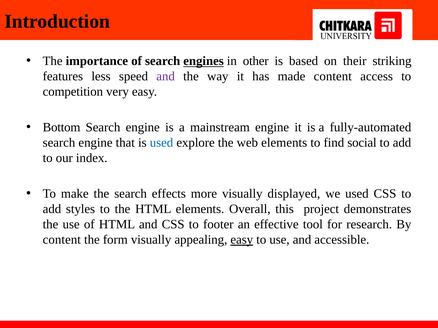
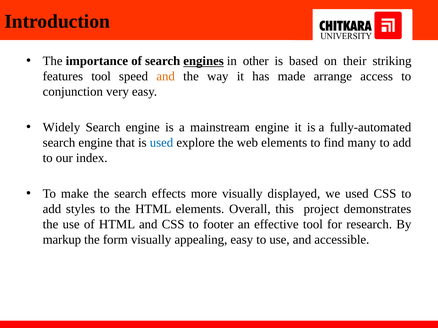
features less: less -> tool (101, 77)
and colour: purple -> orange (166, 77)
made content: content -> arrange (333, 77)
competition: competition -> conjunction (73, 92)
Bottom: Bottom -> Widely (61, 128)
social: social -> many (362, 143)
content: content -> markup (62, 240)
easy underline: present -> none (242, 240)
